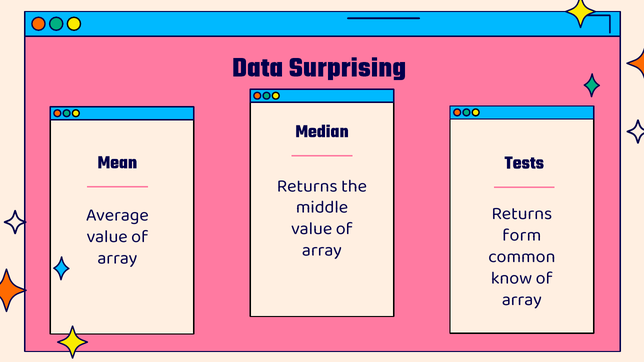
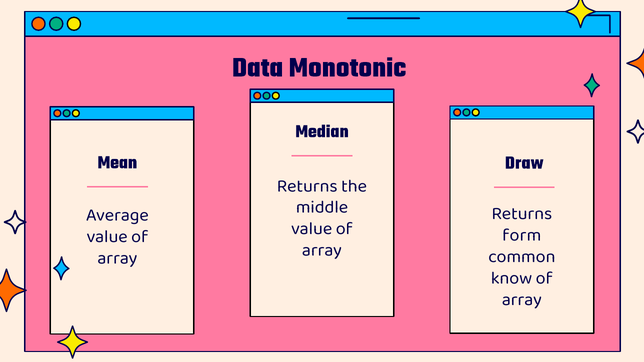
Surprising: Surprising -> Monotonic (348, 67)
Tests: Tests -> Draw (524, 163)
